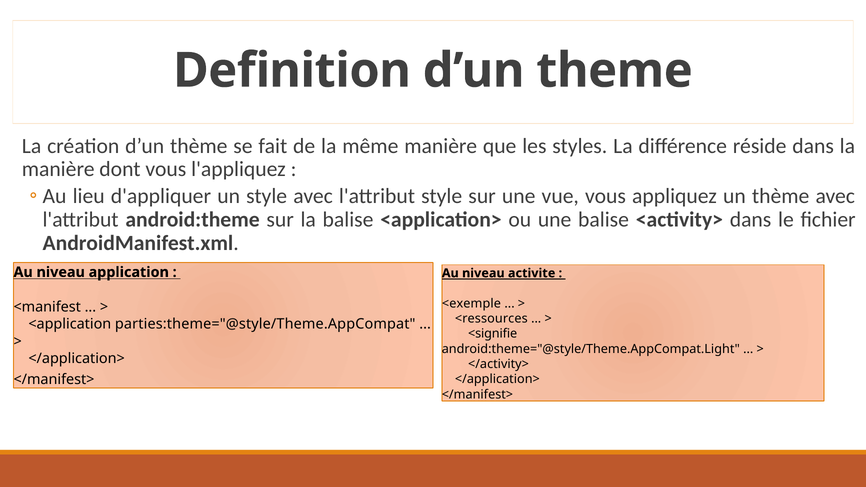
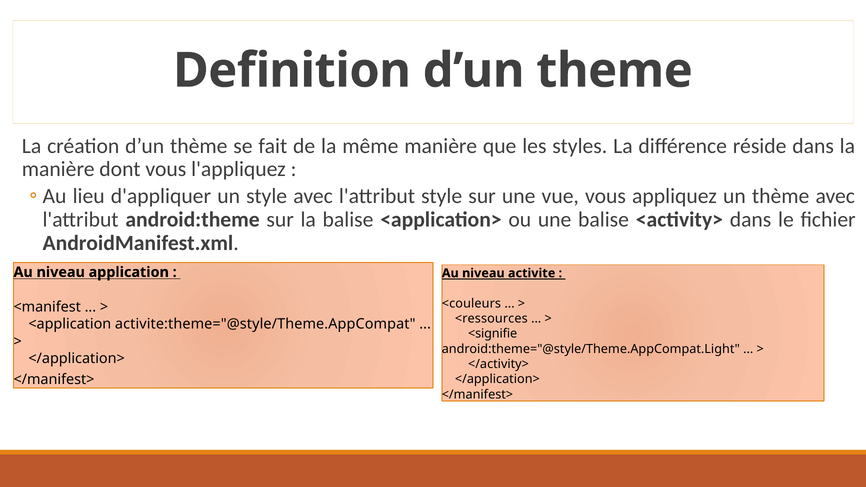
<exemple: <exemple -> <couleurs (471, 304)
parties:theme="@style/Theme.AppCompat: parties:theme="@style/Theme.AppCompat -> activite:theme="@style/Theme.AppCompat (265, 324)
